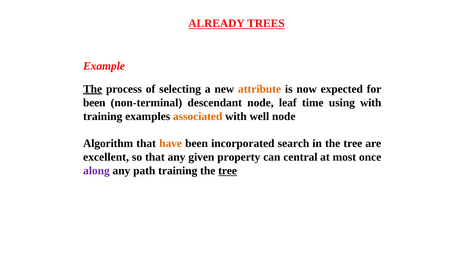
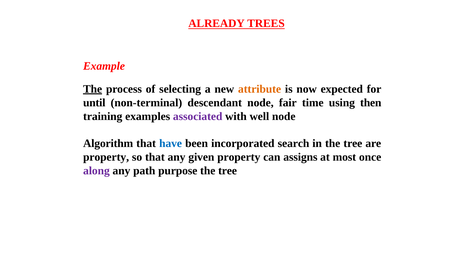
been: been -> until (94, 103)
leaf: leaf -> fair (288, 103)
using with: with -> then (371, 103)
associated colour: orange -> purple (198, 116)
have colour: orange -> blue (171, 144)
excellent: excellent -> property (106, 158)
central: central -> assigns (300, 158)
path training: training -> purpose (178, 171)
tree underline: present -> none (228, 171)
